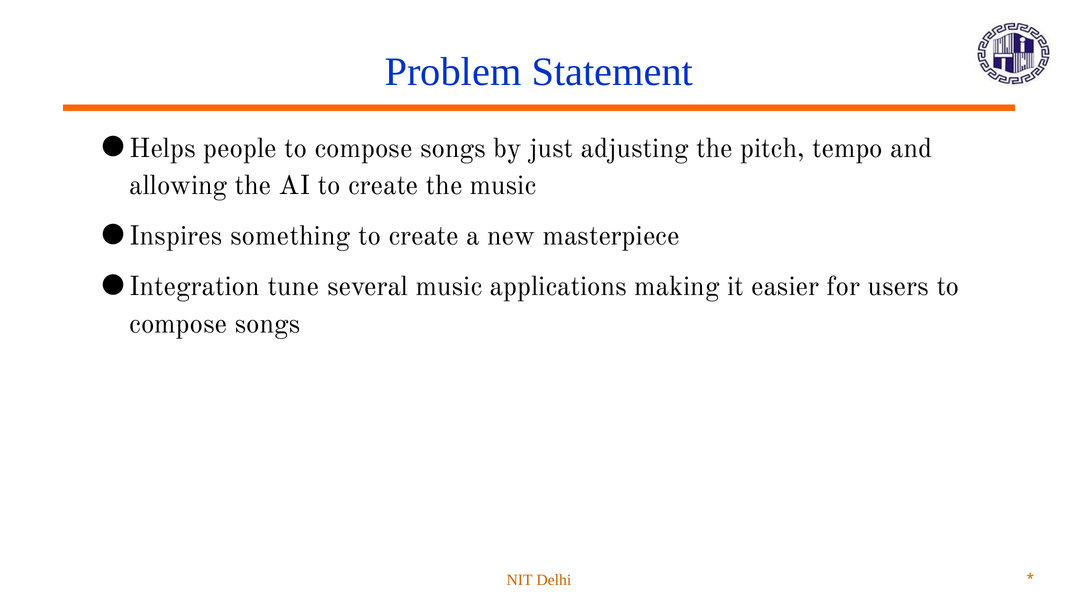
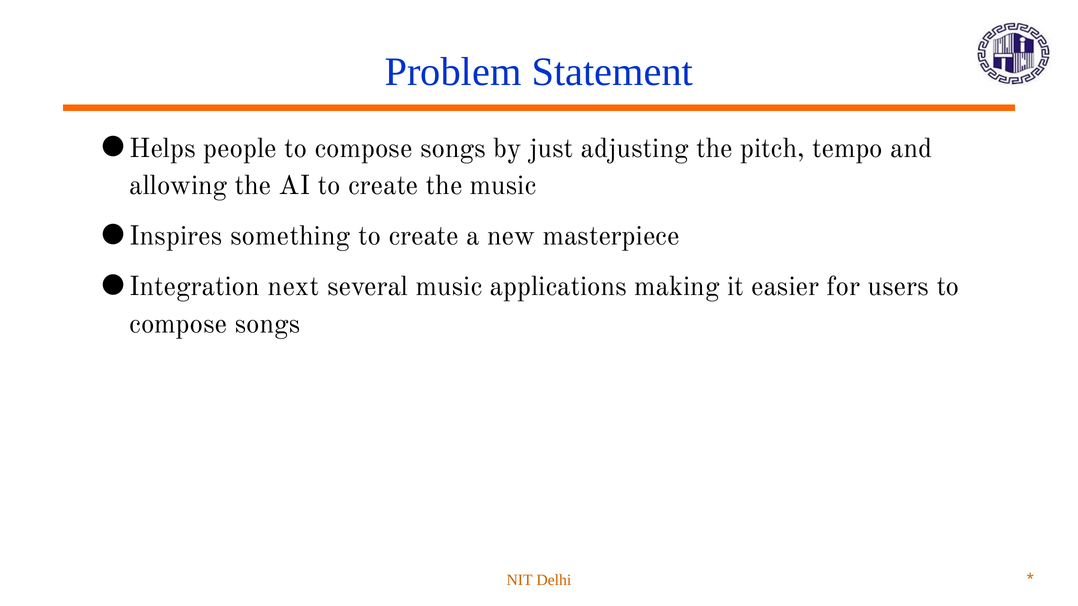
tune: tune -> next (293, 287)
